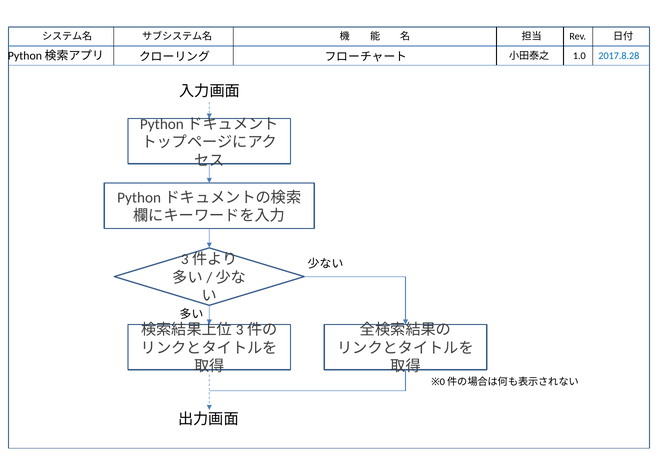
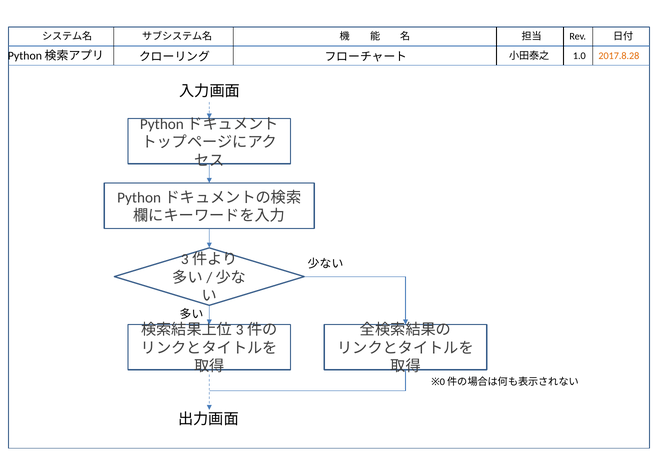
2017.8.28 colour: blue -> orange (619, 56)
